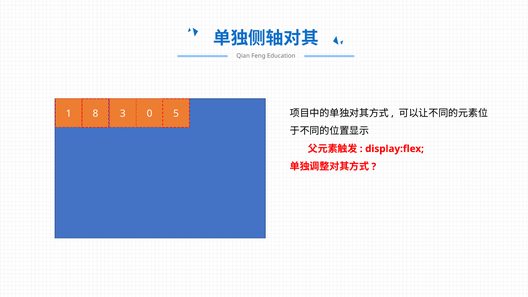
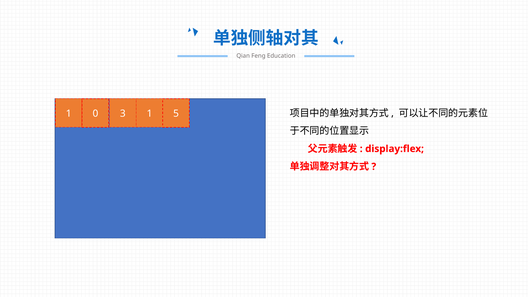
8: 8 -> 0 (95, 114)
3 0: 0 -> 1 (150, 114)
